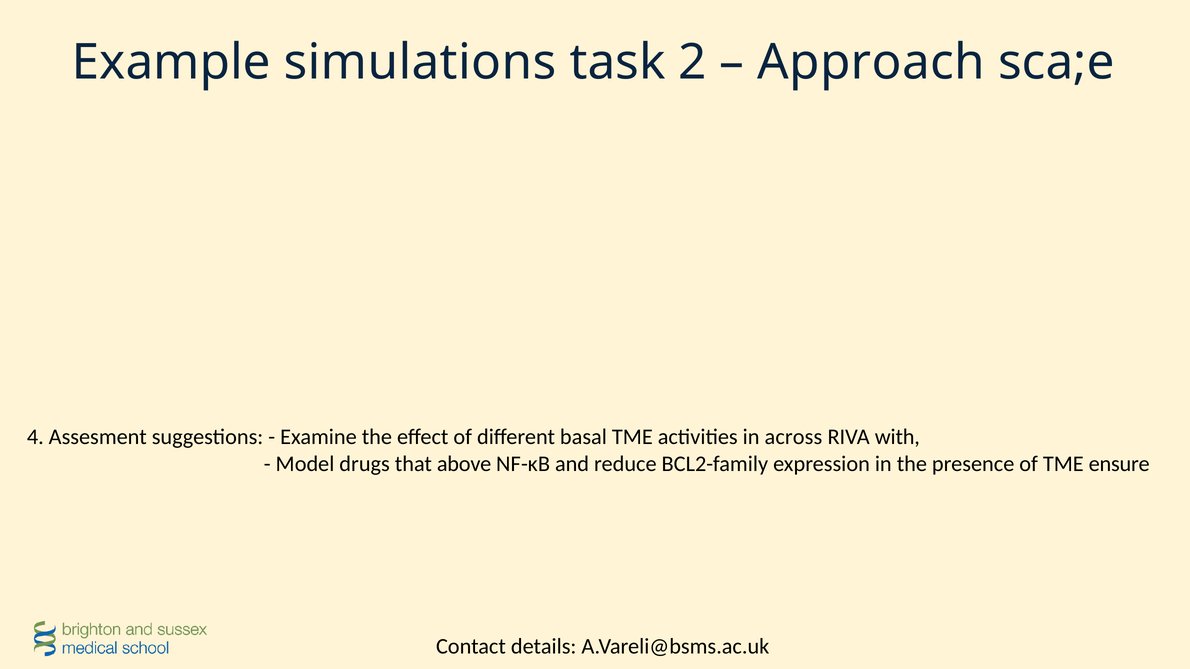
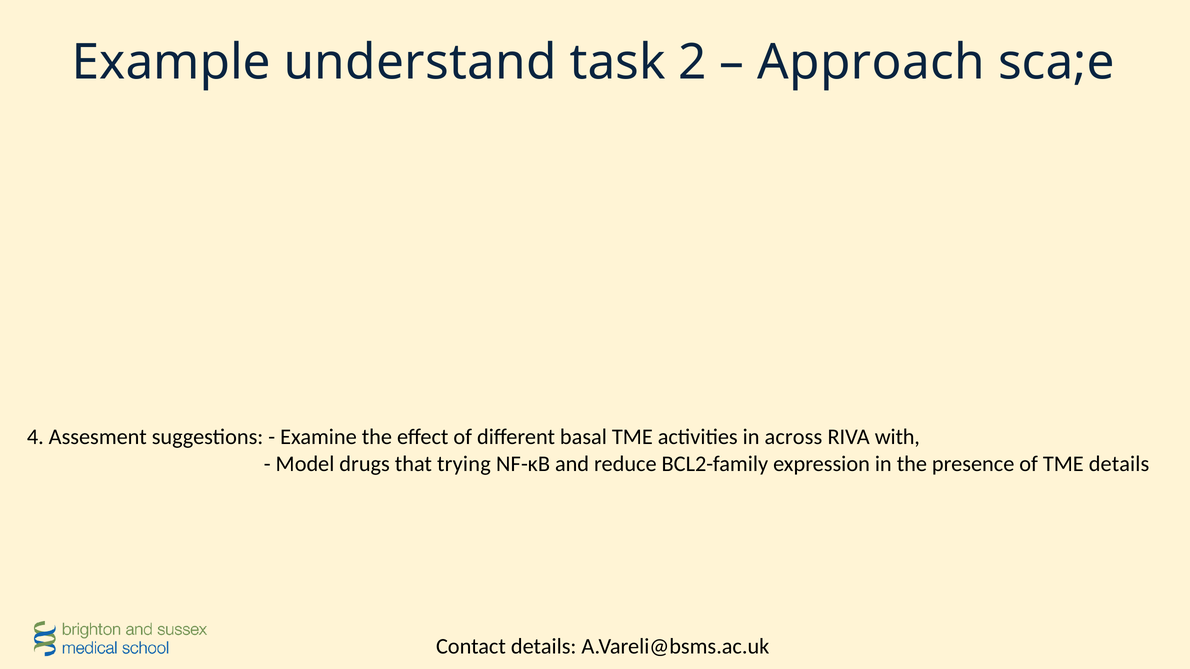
simulations: simulations -> understand (420, 62)
above: above -> trying (464, 464)
TME ensure: ensure -> details (1119, 464)
